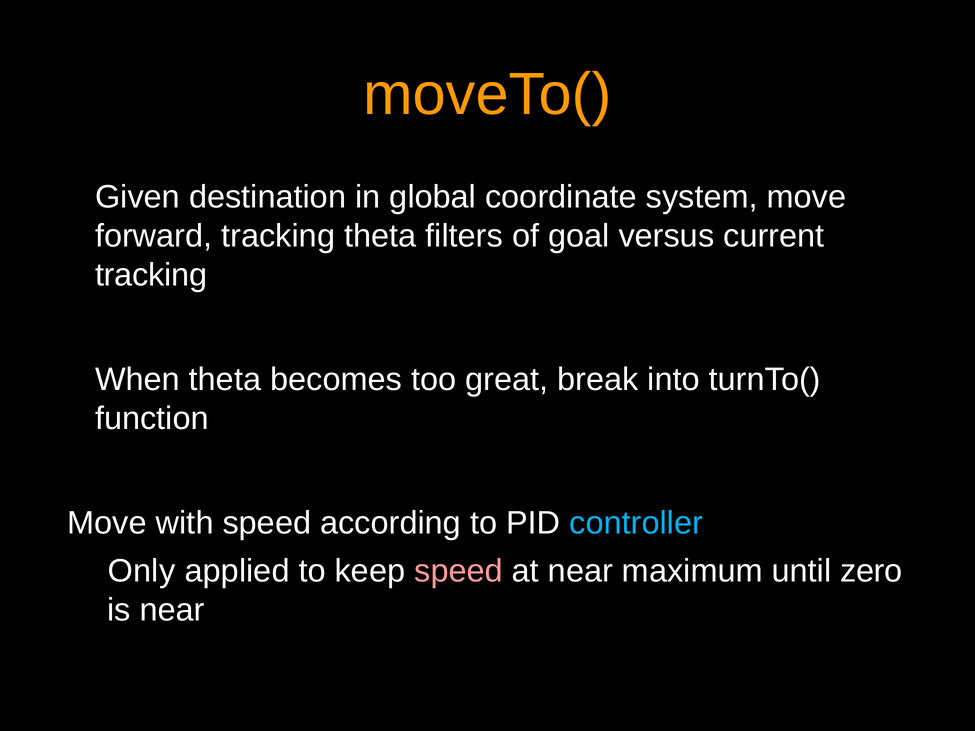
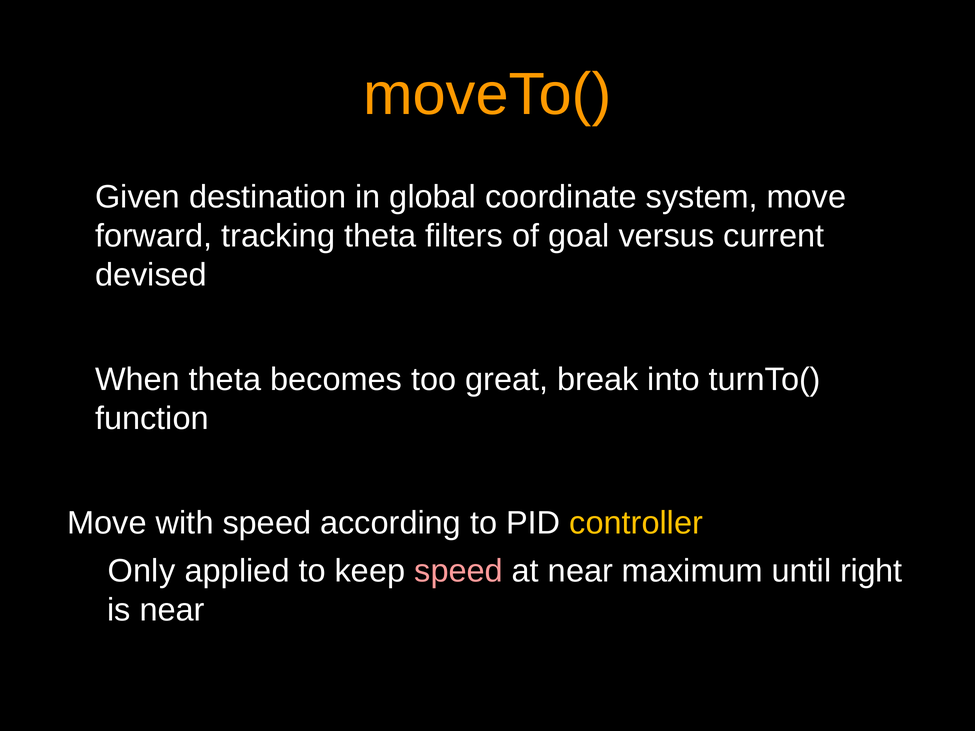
tracking: tracking -> devised (151, 275)
controller colour: light blue -> yellow (636, 523)
zero: zero -> right (871, 571)
